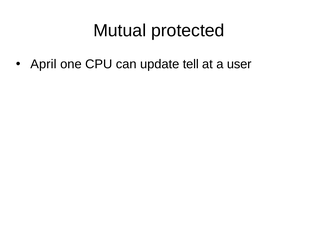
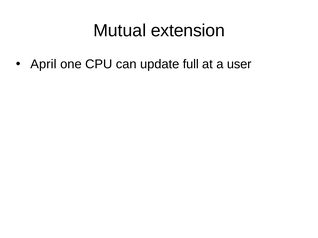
protected: protected -> extension (188, 31)
tell: tell -> full (191, 64)
